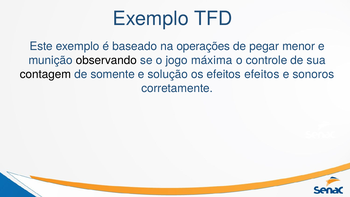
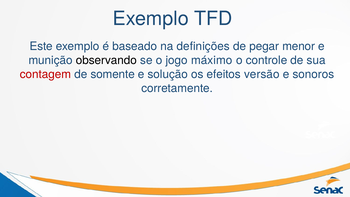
operações: operações -> definições (203, 46)
máxima: máxima -> máximo (212, 60)
contagem colour: black -> red (45, 74)
efeitos efeitos: efeitos -> versão (262, 74)
